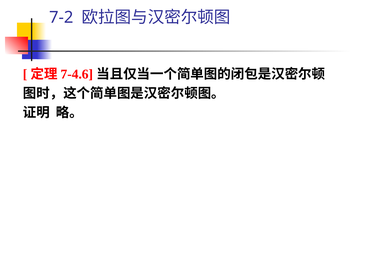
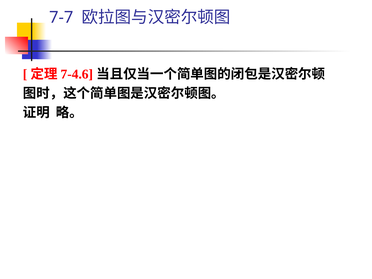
7-2: 7-2 -> 7-7 (61, 18)
